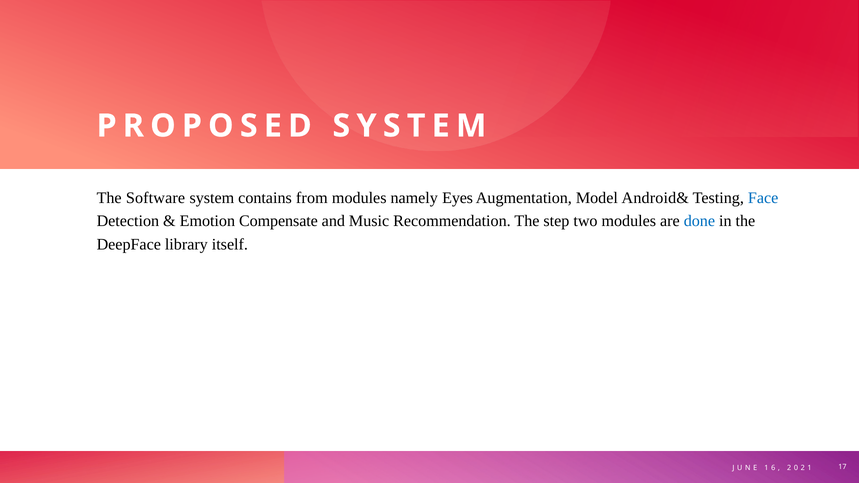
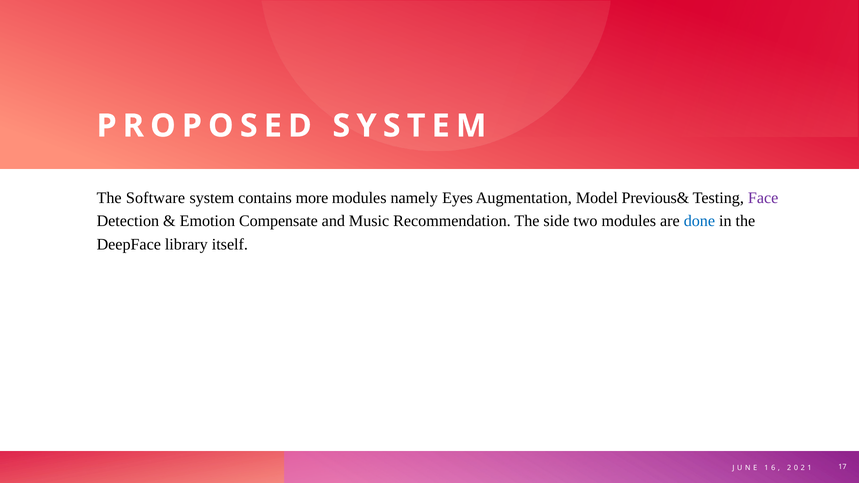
from: from -> more (312, 198)
Android&: Android& -> Previous& (655, 198)
Face colour: blue -> purple (763, 198)
step: step -> side (556, 221)
